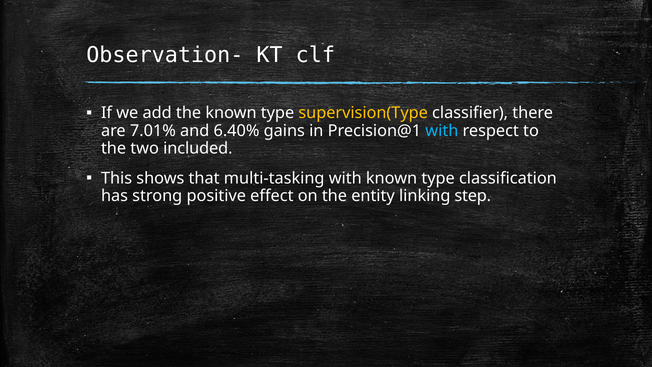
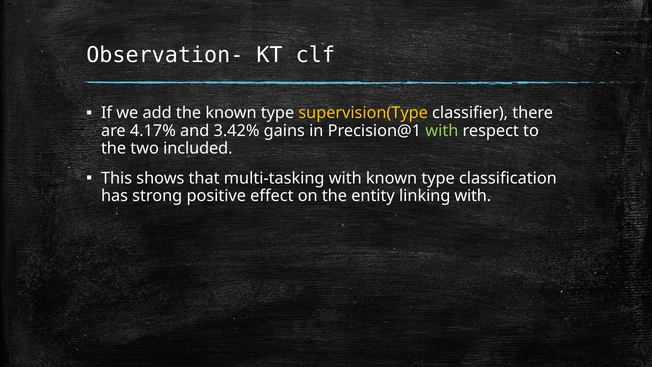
7.01%: 7.01% -> 4.17% (153, 131)
6.40%: 6.40% -> 3.42% (237, 131)
with colour: light blue -> light green (442, 131)
linking step: step -> with (473, 196)
